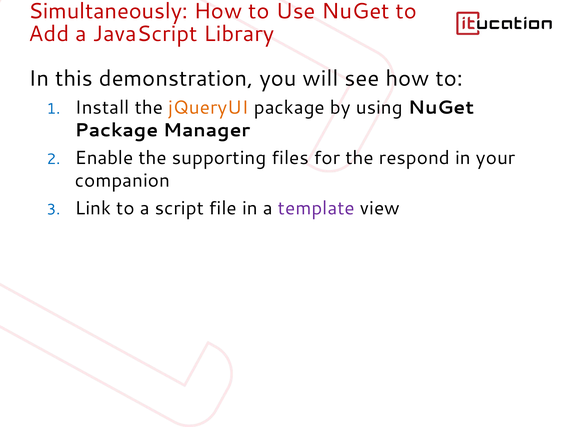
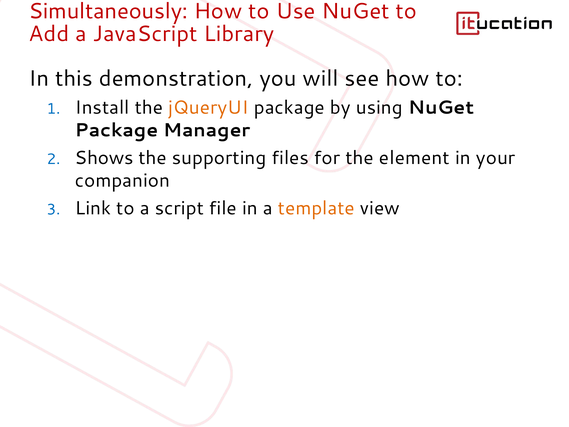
Enable: Enable -> Shows (104, 158)
respond: respond -> element (414, 158)
template colour: purple -> orange (316, 208)
